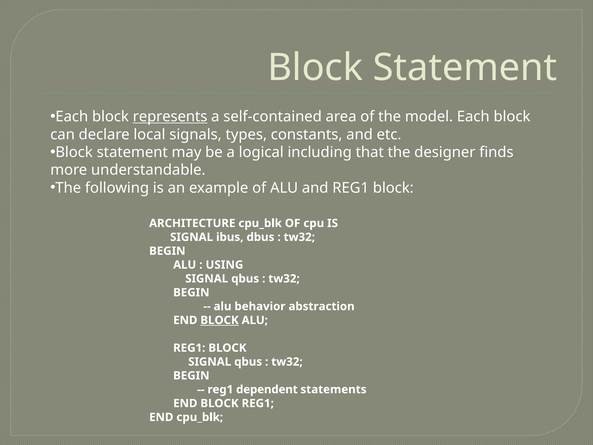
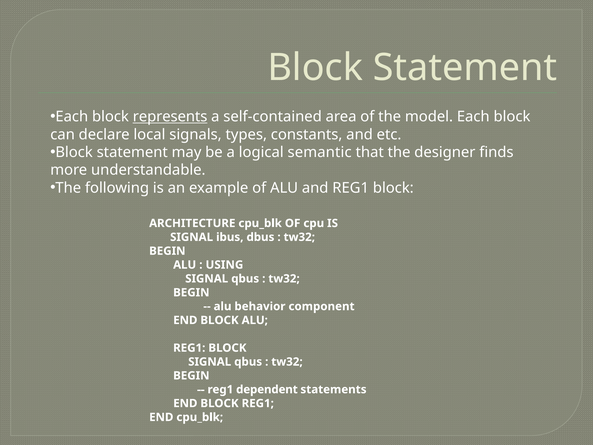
including: including -> semantic (320, 152)
abstraction: abstraction -> component (322, 306)
BLOCK underline: present -> none (220, 320)
